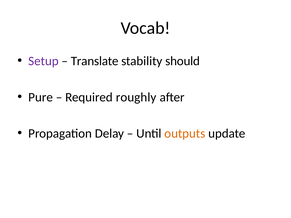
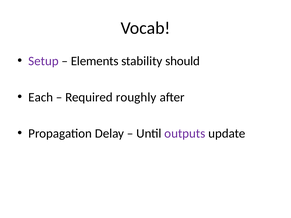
Translate: Translate -> Elements (95, 61)
Pure: Pure -> Each (41, 97)
outputs colour: orange -> purple (185, 133)
